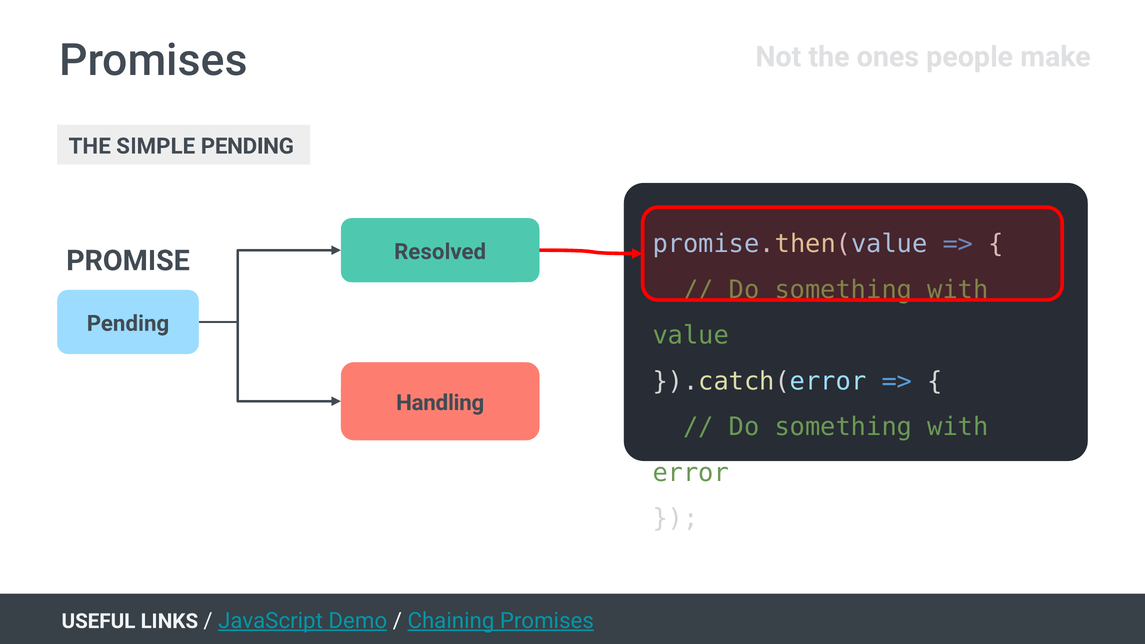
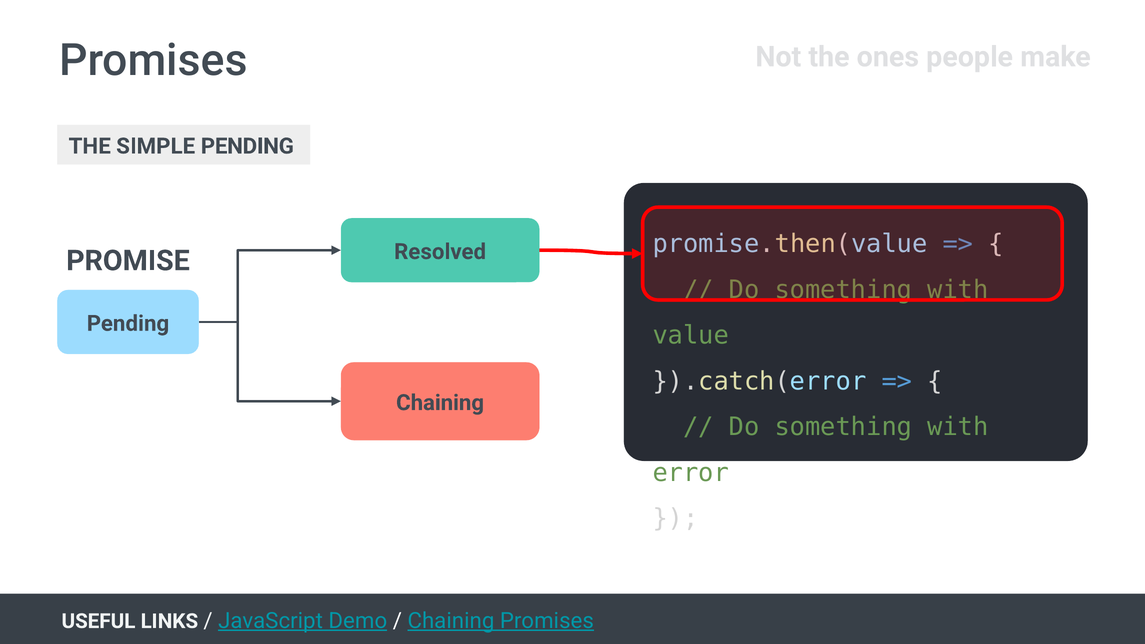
Handling: Handling -> Chaining (440, 403)
